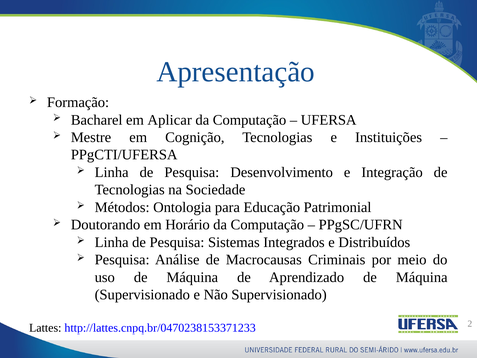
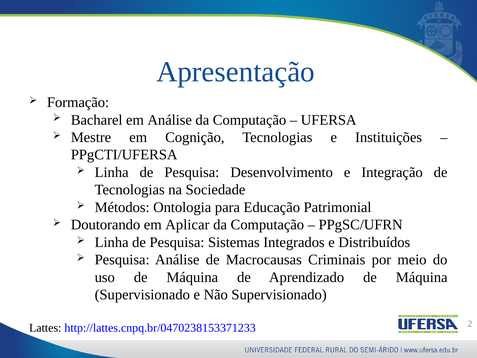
em Aplicar: Aplicar -> Análise (170, 120)
Horário: Horário -> Aplicar (187, 225)
